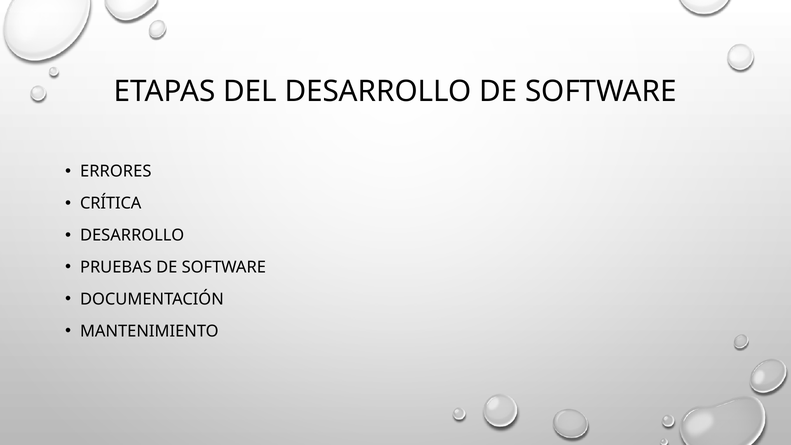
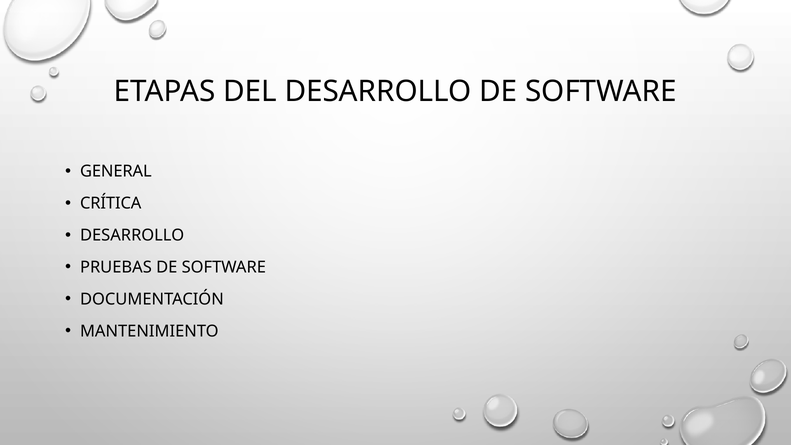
ERRORES: ERRORES -> GENERAL (116, 172)
